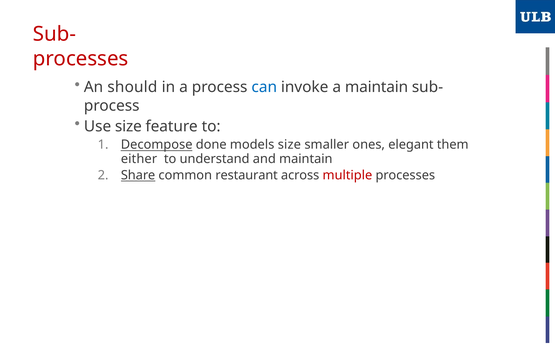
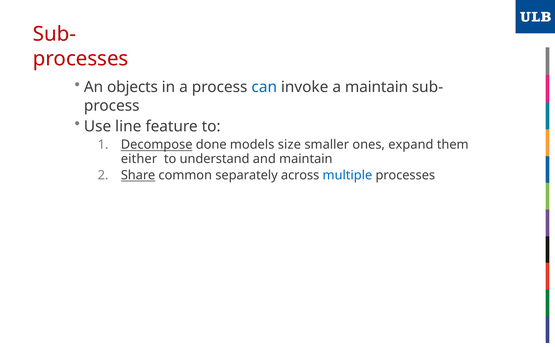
should: should -> objects (133, 87)
Use size: size -> line (128, 126)
elegant: elegant -> expand (411, 144)
restaurant: restaurant -> separately (247, 175)
multiple colour: red -> blue (347, 175)
